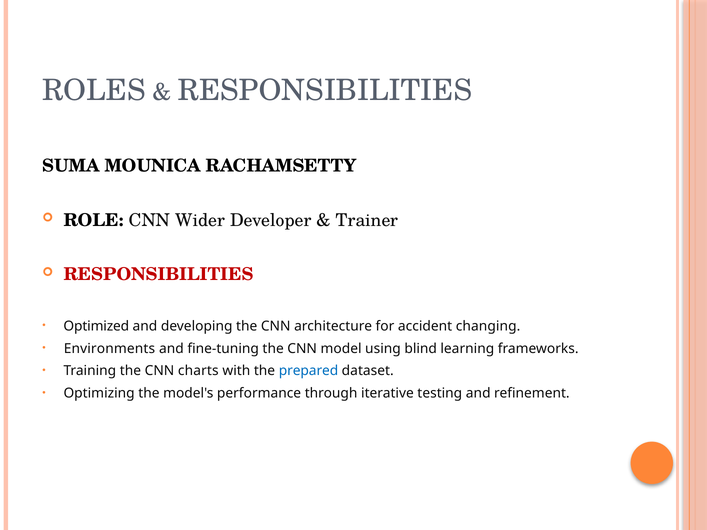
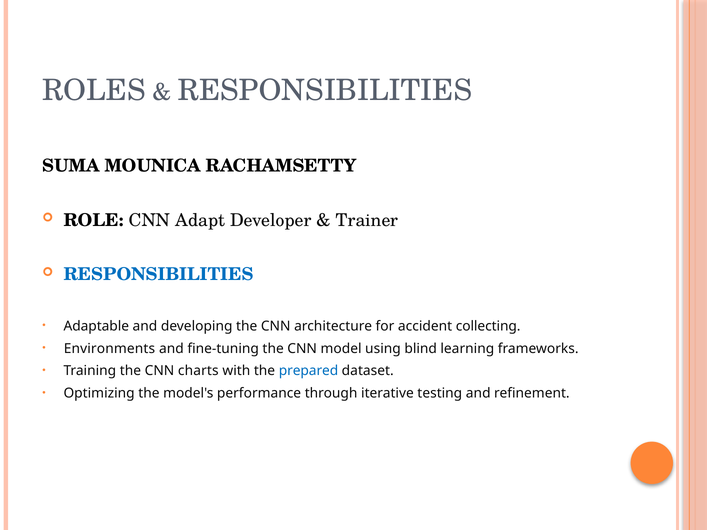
Wider: Wider -> Adapt (200, 220)
RESPONSIBILITIES colour: red -> blue (159, 275)
Optimized: Optimized -> Adaptable (96, 326)
changing: changing -> collecting (488, 326)
